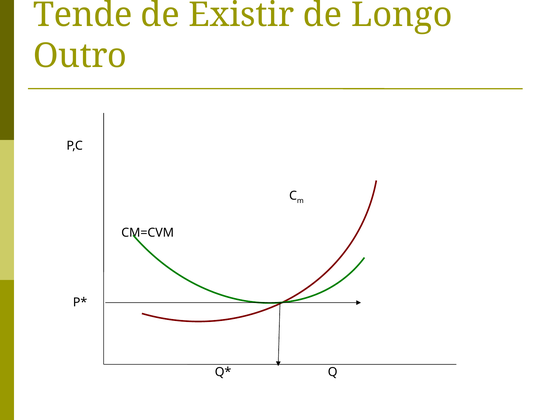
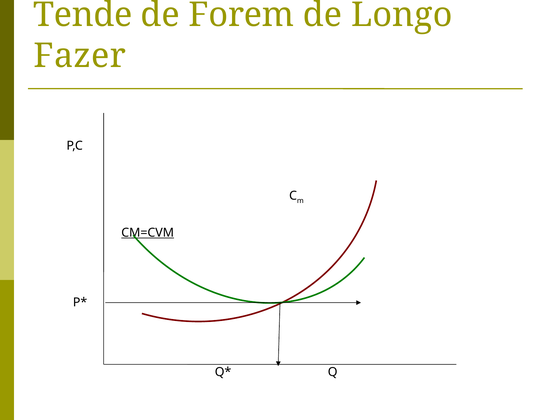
Existir: Existir -> Forem (241, 15)
Outro: Outro -> Fazer (80, 56)
CM=CVM underline: none -> present (148, 233)
